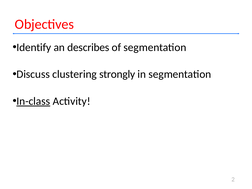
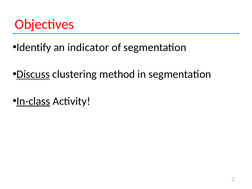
describes: describes -> indicator (88, 47)
Discuss underline: none -> present (33, 74)
strongly: strongly -> method (117, 74)
